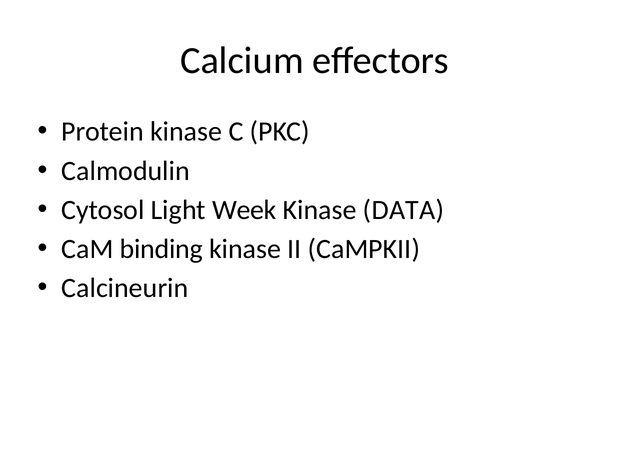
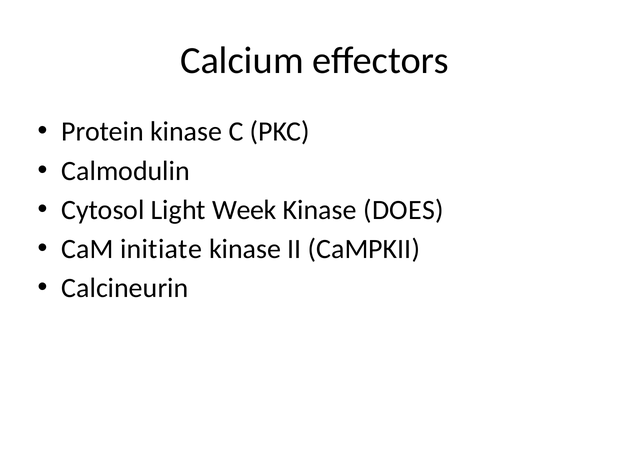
DATA: DATA -> DOES (404, 210)
binding: binding -> initiate (161, 249)
